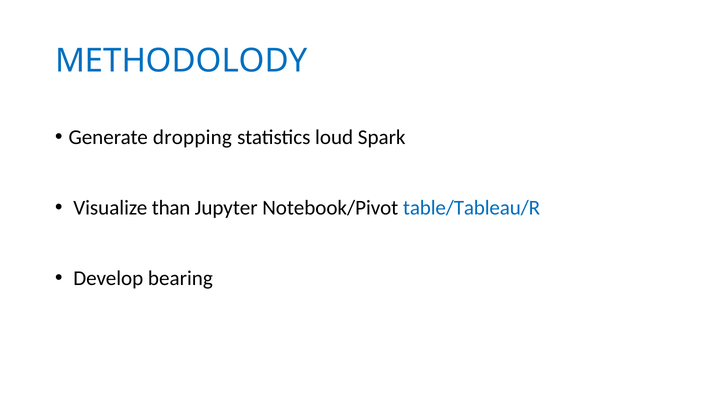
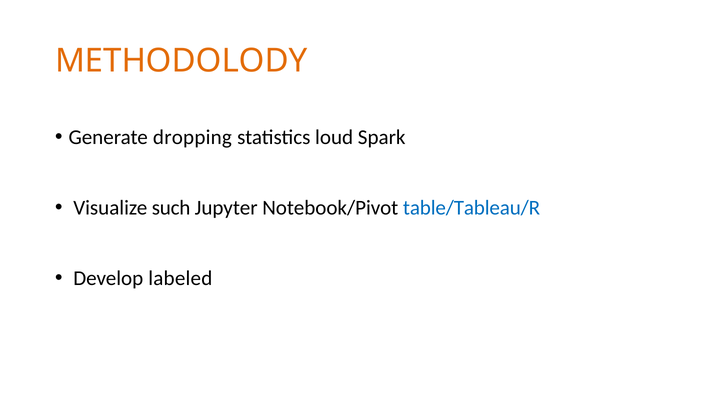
METHODOLODY colour: blue -> orange (181, 61)
than: than -> such (171, 208)
bearing: bearing -> labeled (180, 279)
